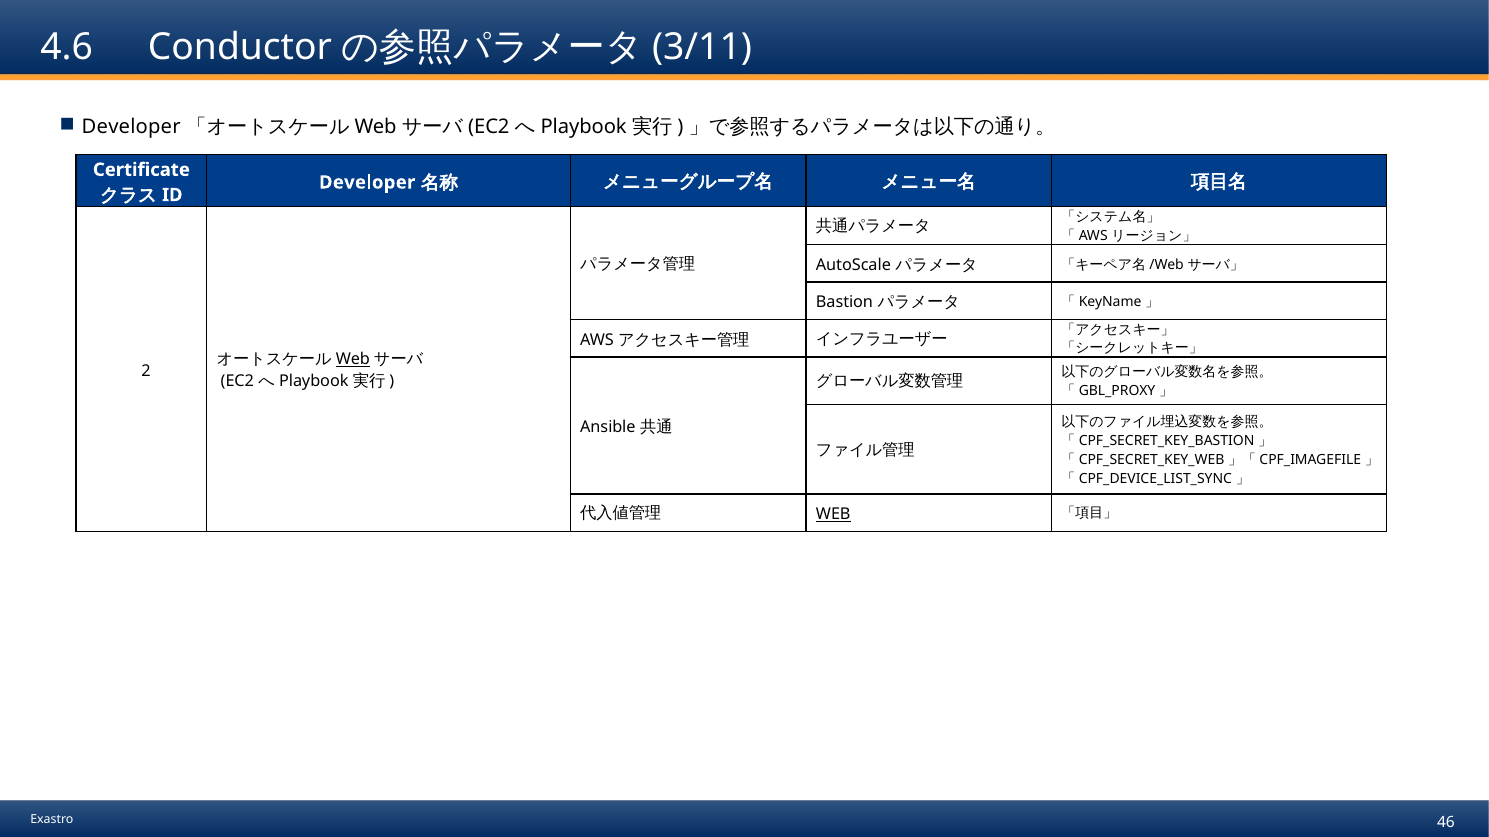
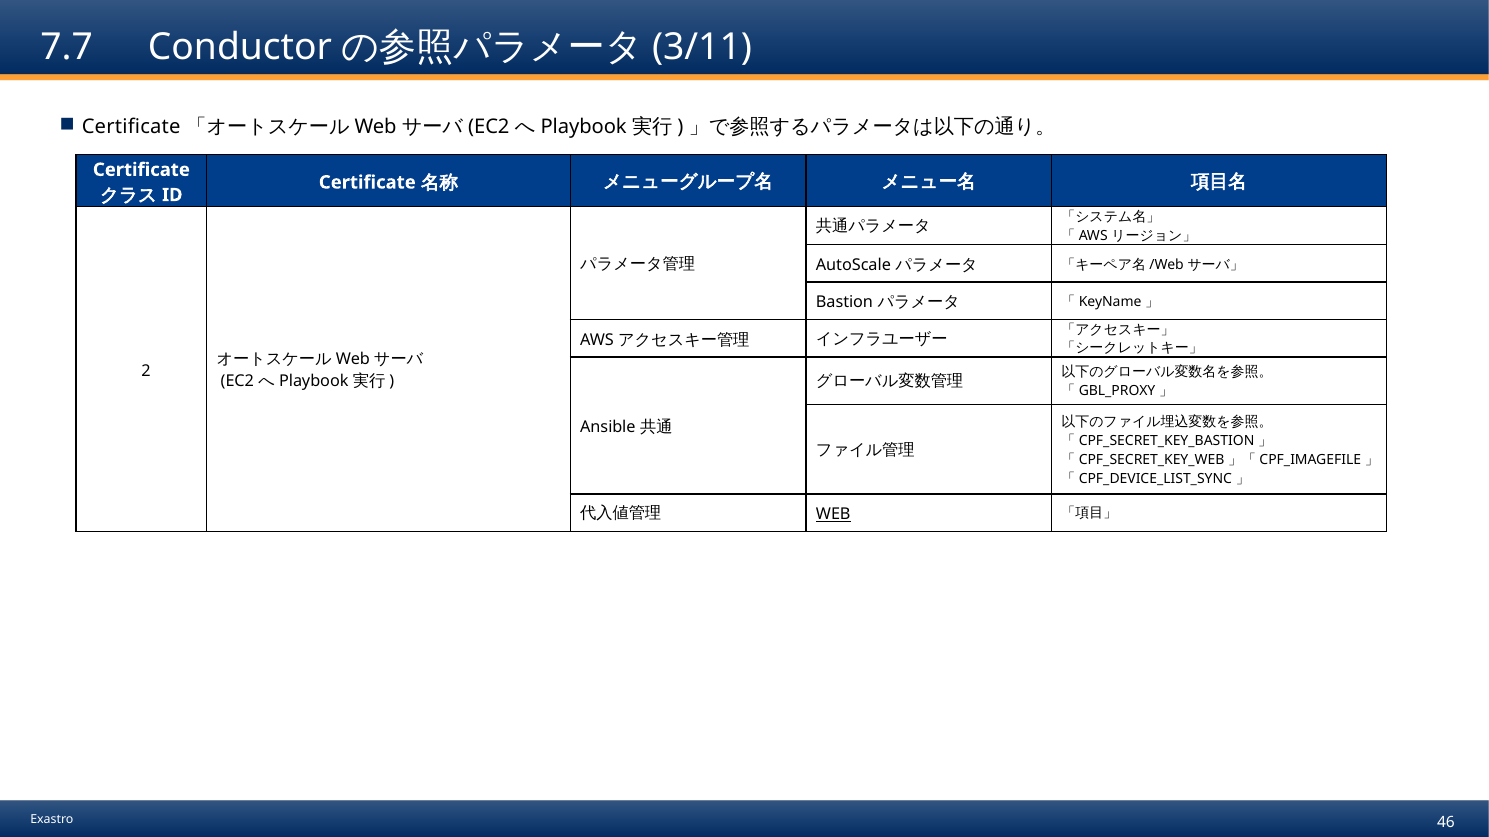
4.6: 4.6 -> 7.7 (67, 47)
Developer: Developer -> Certificate (131, 127)
Developer: Developer -> Certificate (367, 183)
Web underline: present -> none (353, 360)
